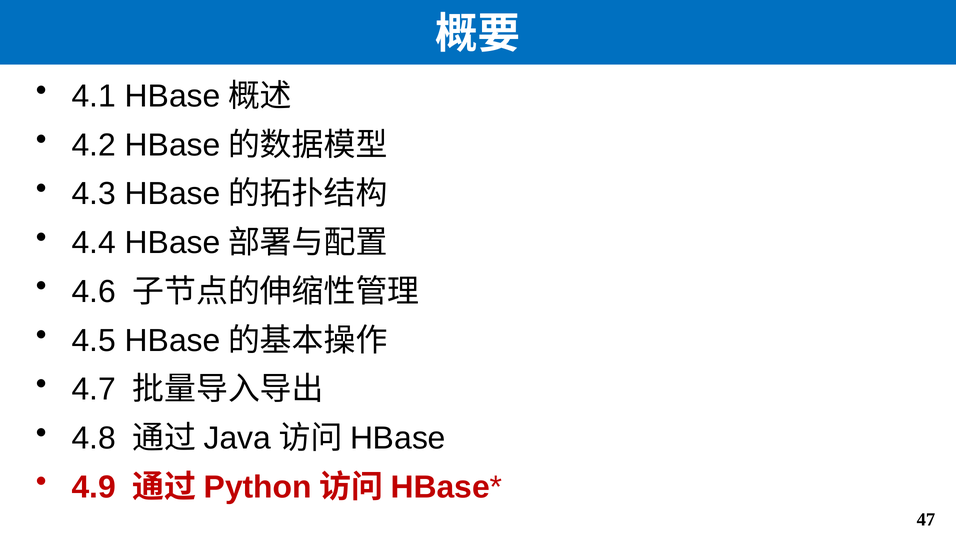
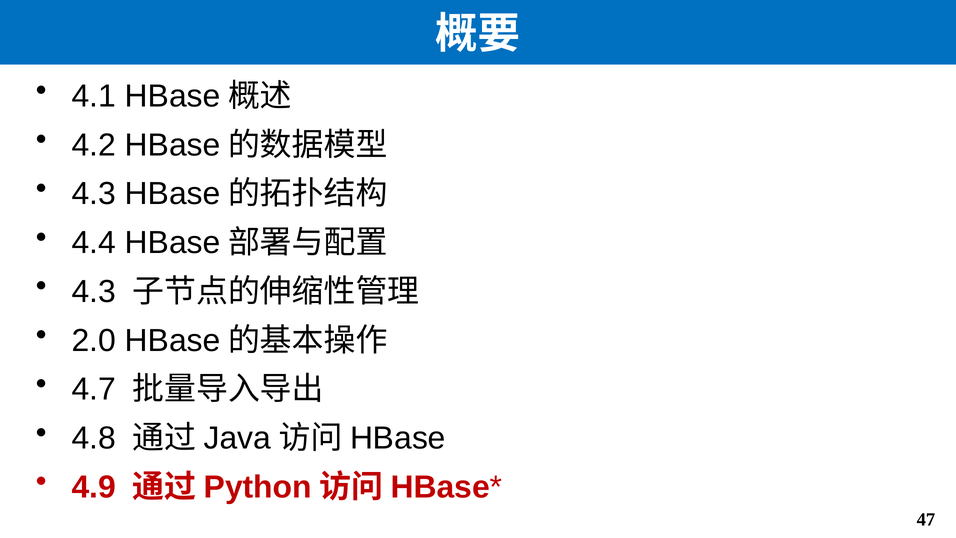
4.6: 4.6 -> 4.3 (94, 292)
4.5: 4.5 -> 2.0 (94, 340)
